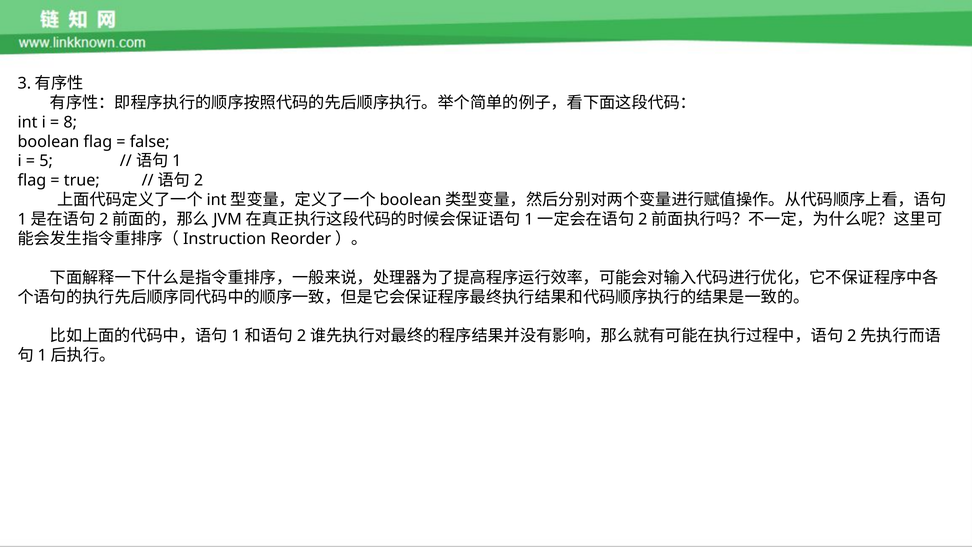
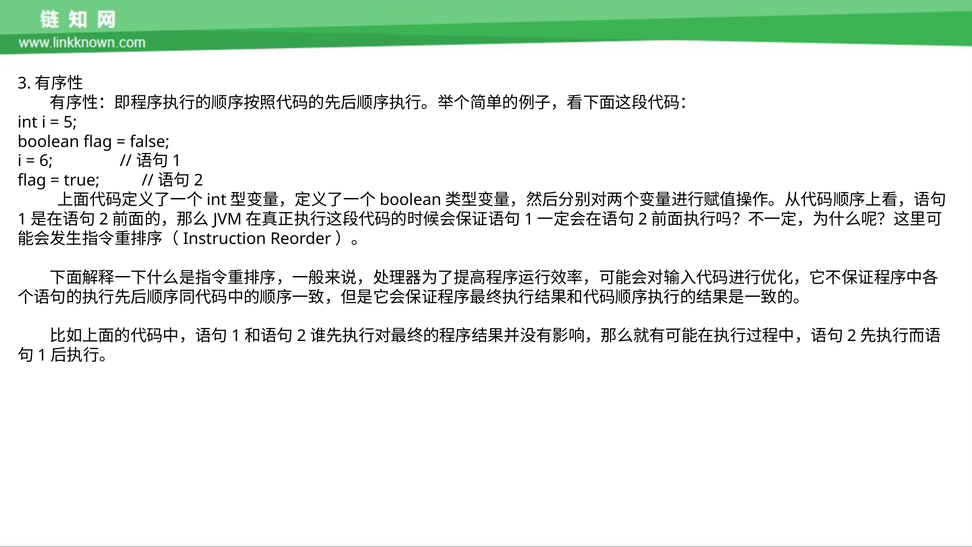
8: 8 -> 5 (70, 122)
5: 5 -> 6 (46, 161)
